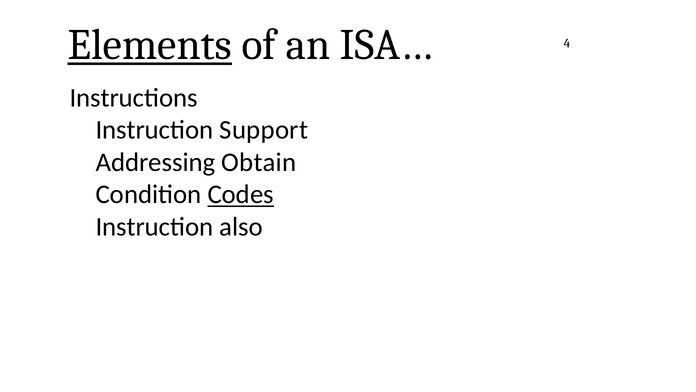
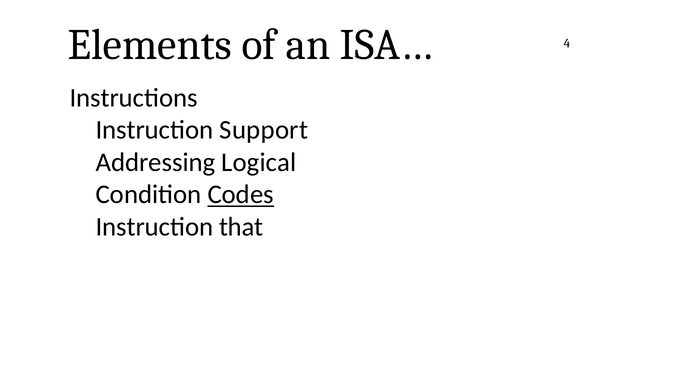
Elements underline: present -> none (150, 45)
Obtain: Obtain -> Logical (259, 162)
also: also -> that (241, 226)
